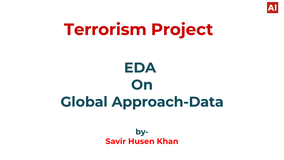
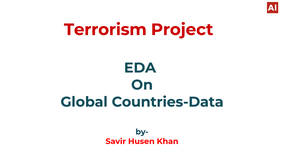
Approach-Data: Approach-Data -> Countries-Data (168, 102)
